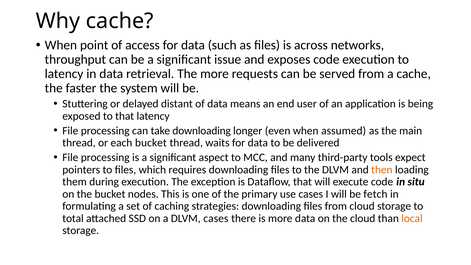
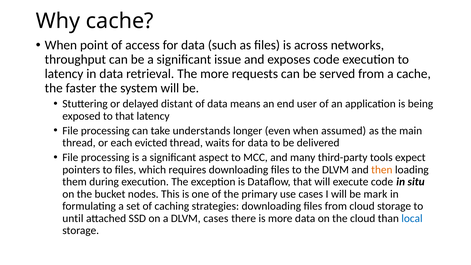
take downloading: downloading -> understands (202, 131)
each bucket: bucket -> evicted (151, 143)
fetch: fetch -> mark (375, 194)
total: total -> until (73, 218)
local colour: orange -> blue (412, 218)
